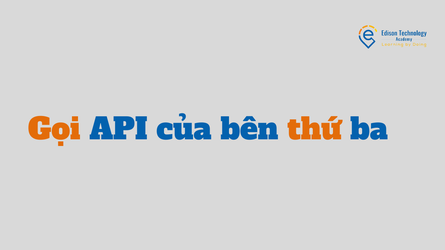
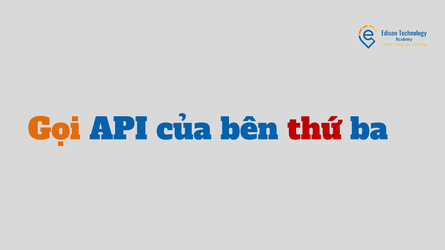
thứ colour: orange -> red (314, 130)
